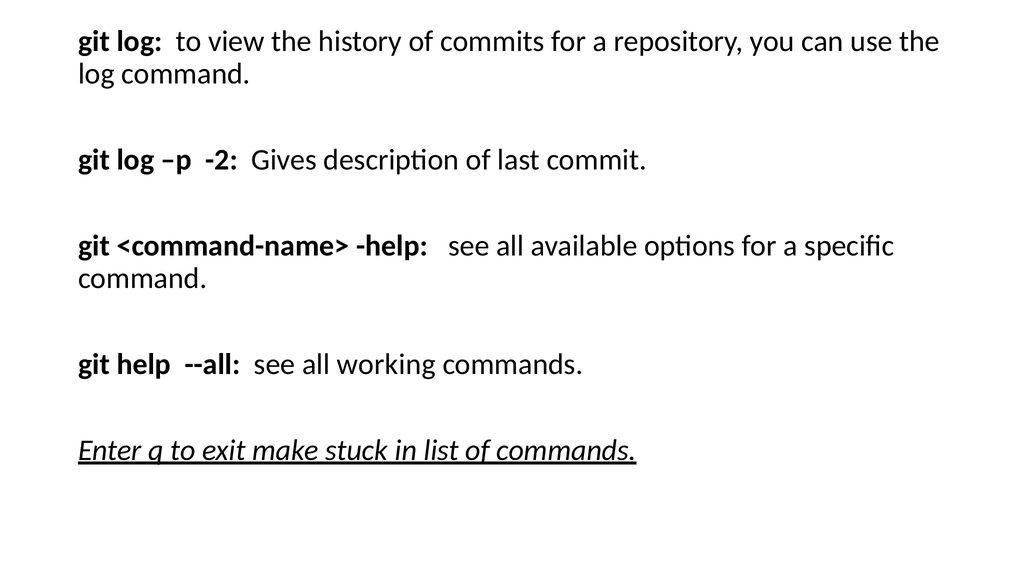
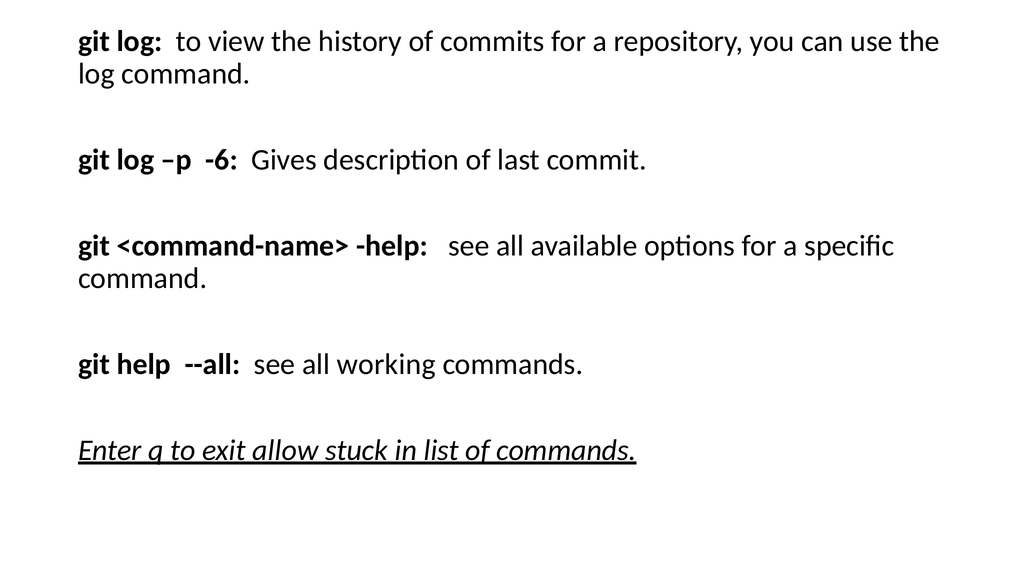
-2: -2 -> -6 (222, 160)
make: make -> allow (285, 450)
